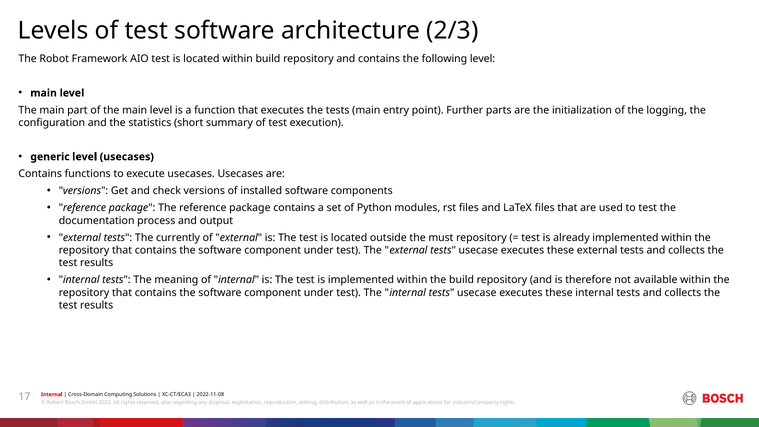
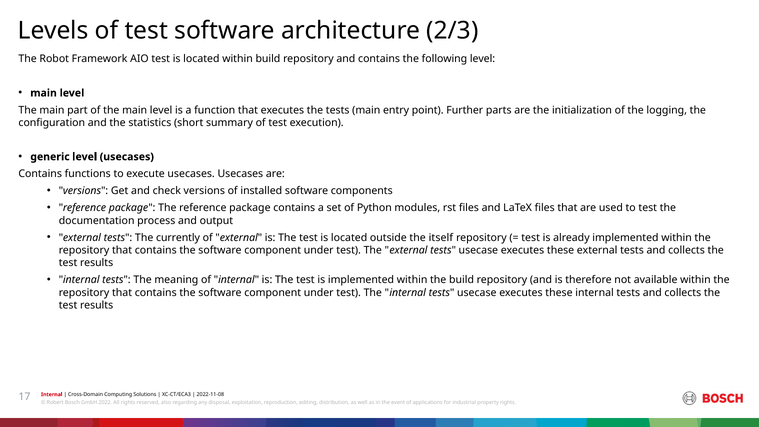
must: must -> itself (441, 238)
